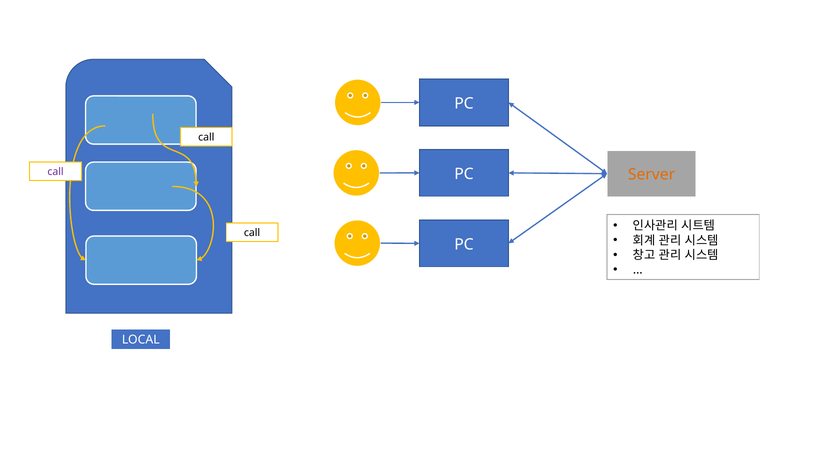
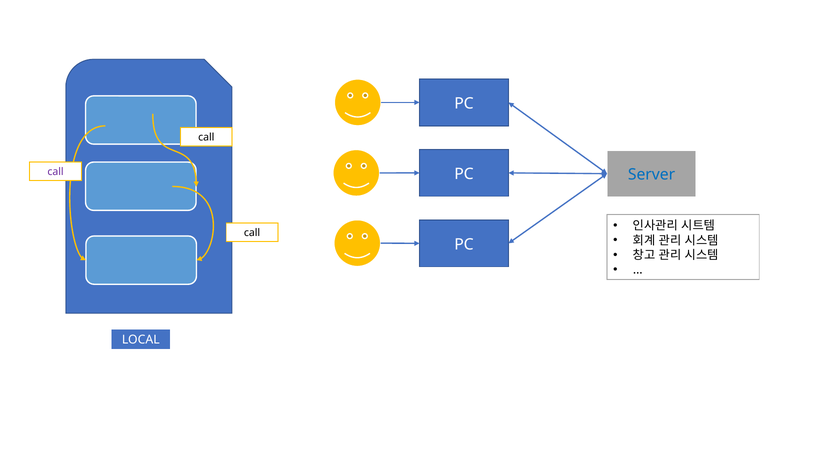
Server colour: orange -> blue (652, 175)
